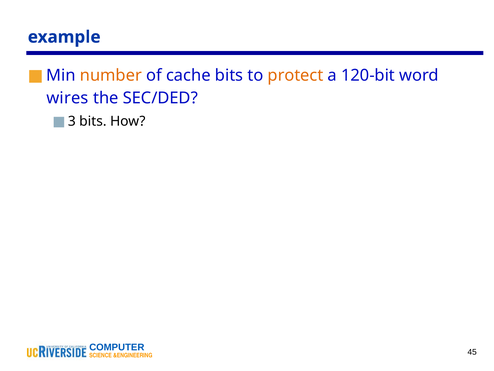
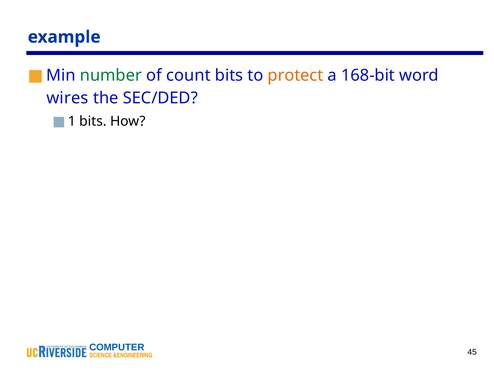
number colour: orange -> green (111, 75)
cache: cache -> count (188, 75)
120-bit: 120-bit -> 168-bit (368, 75)
3: 3 -> 1 (72, 121)
